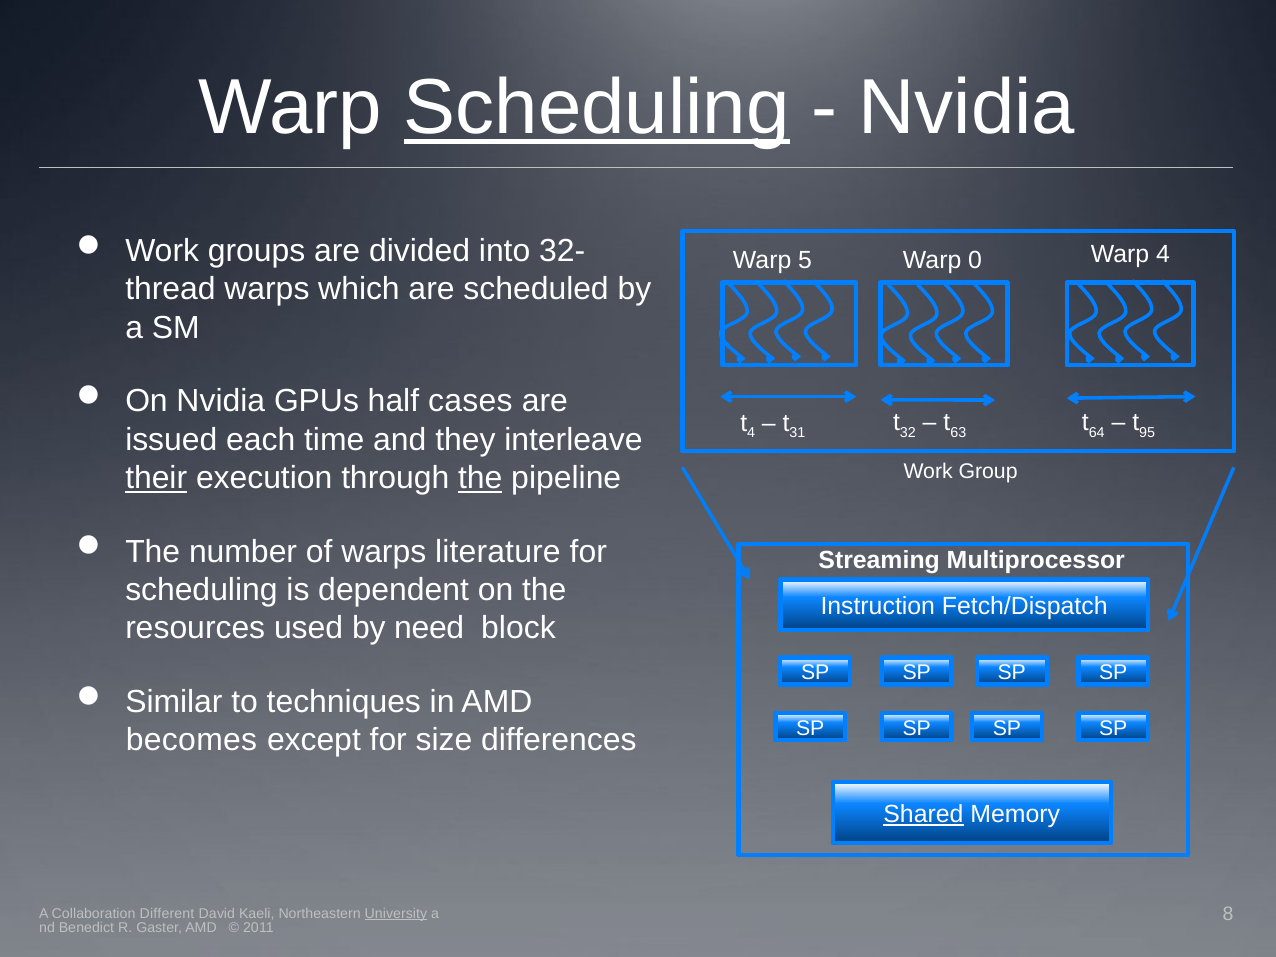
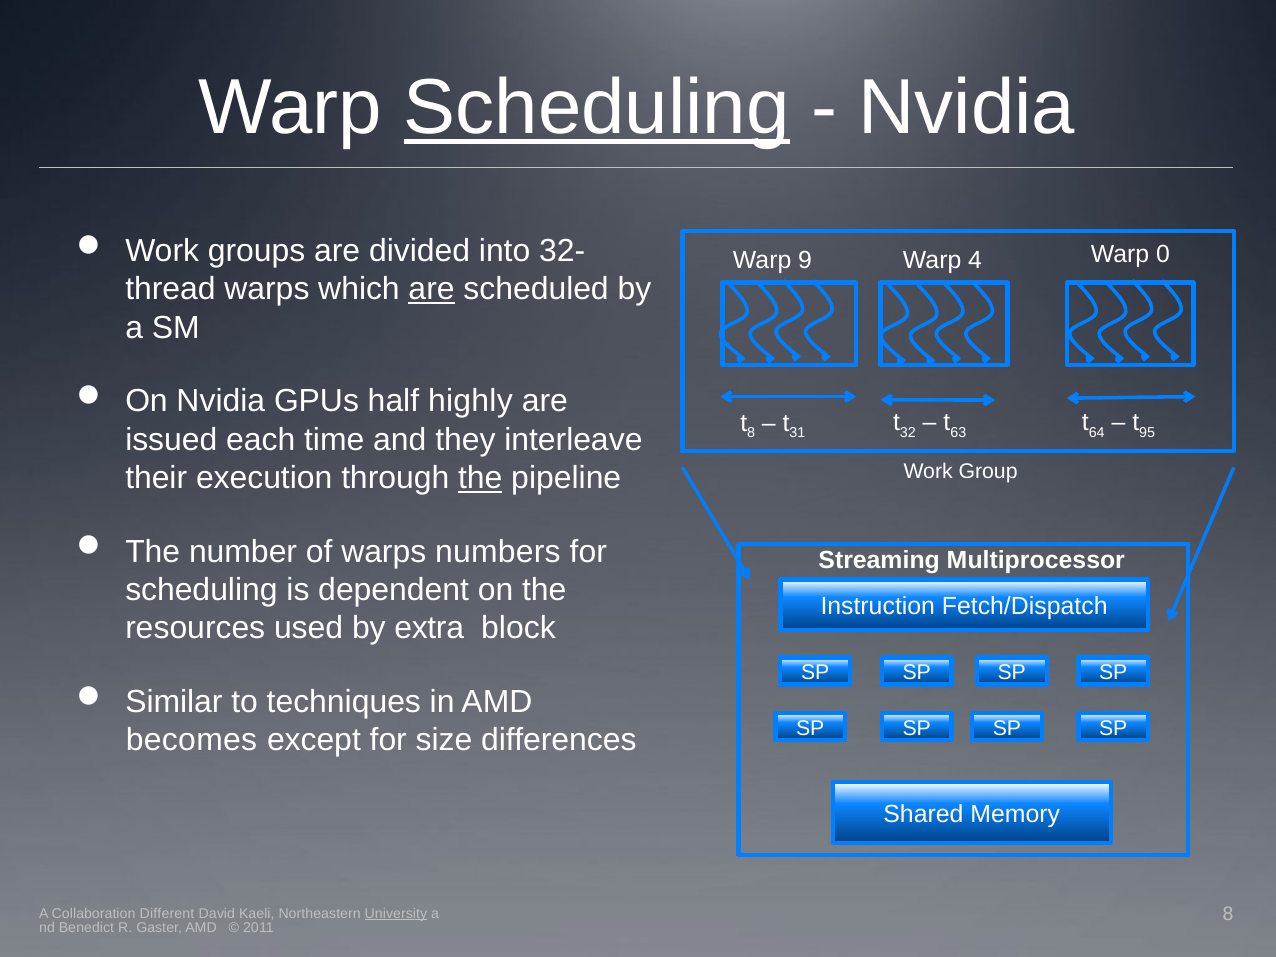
5: 5 -> 9 (805, 261)
0: 0 -> 4 (975, 261)
Warp 4: 4 -> 0 (1163, 254)
are underline: none -> present (432, 289)
cases: cases -> highly (470, 401)
4: 4 -> 8 (751, 433)
their underline: present -> none (156, 478)
literature: literature -> numbers (498, 552)
need: need -> extra (429, 628)
Shared underline: present -> none (923, 814)
